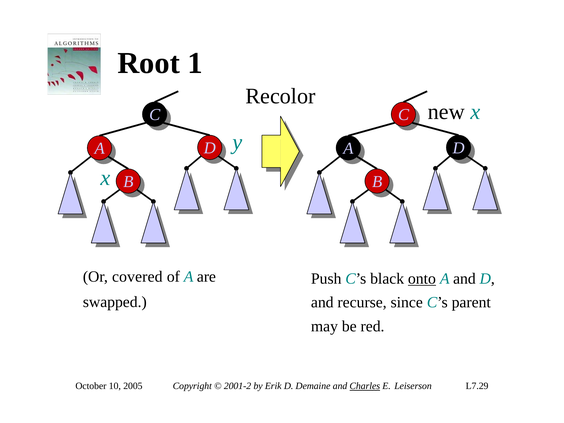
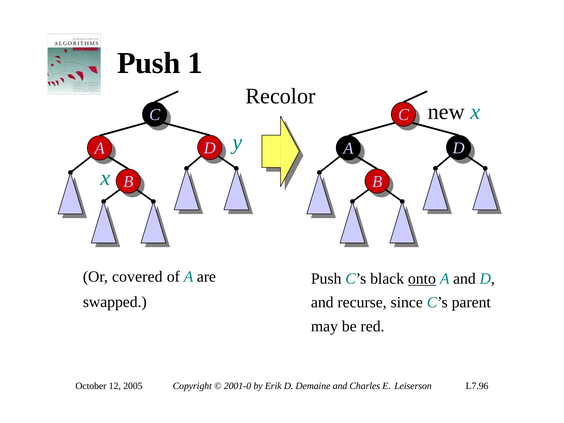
Root: Root -> Push (149, 63)
10: 10 -> 12 (115, 386)
2001-2: 2001-2 -> 2001-0 (238, 386)
Charles underline: present -> none (365, 386)
L7.29: L7.29 -> L7.96 (477, 386)
